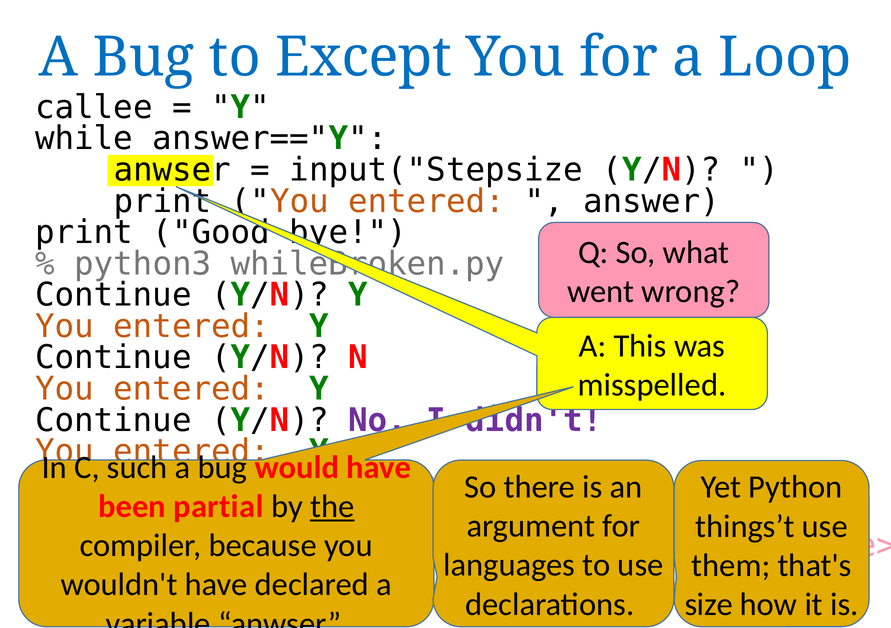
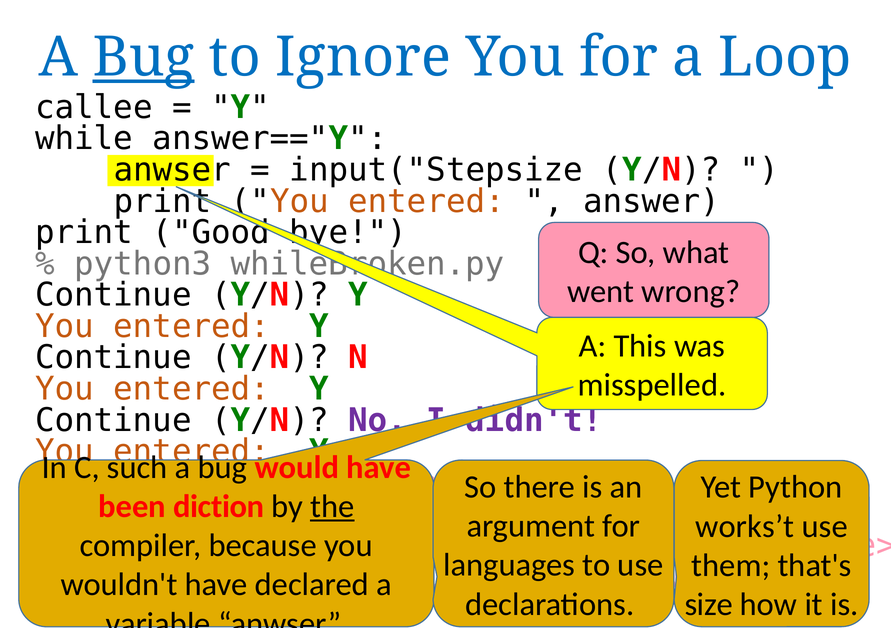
Bug underline: none -> present (143, 57)
Except: Except -> Ignore (363, 57)
partial: partial -> diction (219, 507)
things’t: things’t -> works’t (745, 526)
